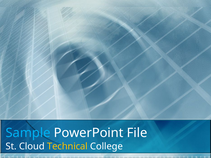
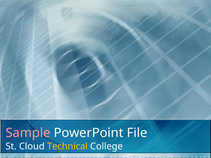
Sample colour: light blue -> pink (28, 133)
